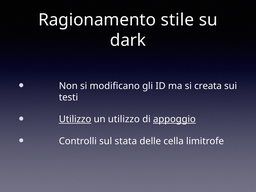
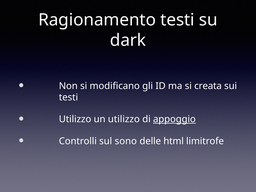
Ragionamento stile: stile -> testi (177, 20)
Utilizzo underline: present -> none (75, 119)
stata: stata -> sono (126, 141)
cella: cella -> html (174, 141)
